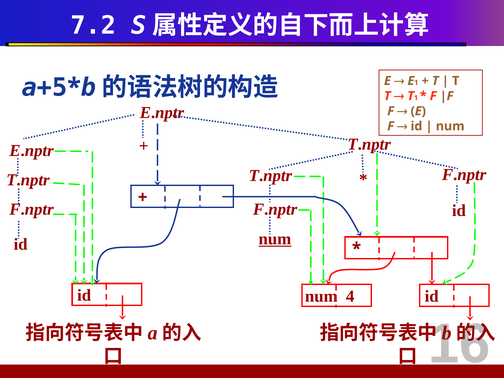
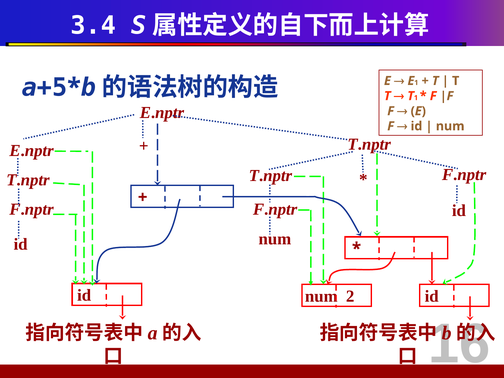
7.2: 7.2 -> 3.4 (93, 26)
num underline: present -> none (275, 239)
4: 4 -> 2 (350, 296)
